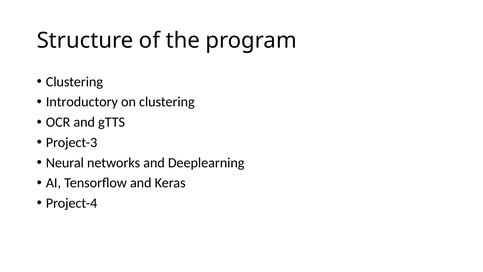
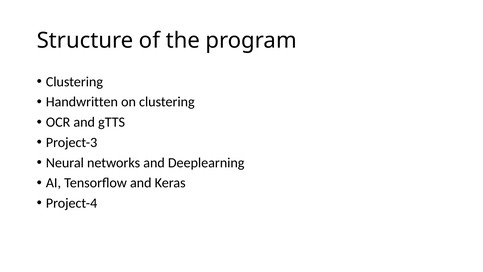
Introductory: Introductory -> Handwritten (82, 102)
